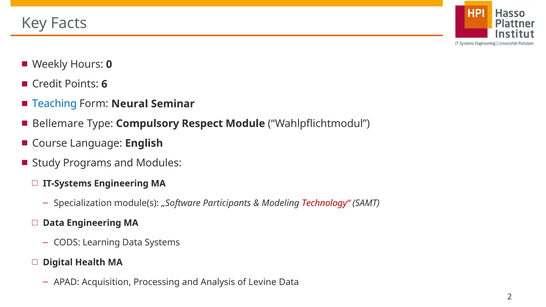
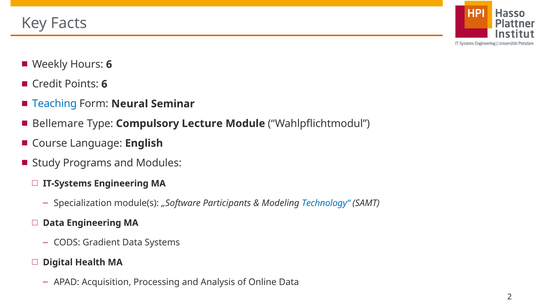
Hours 0: 0 -> 6 (109, 64)
Respect: Respect -> Lecture (202, 124)
Technology“ colour: red -> blue (326, 203)
Learning: Learning -> Gradient (101, 243)
Levine: Levine -> Online (262, 282)
